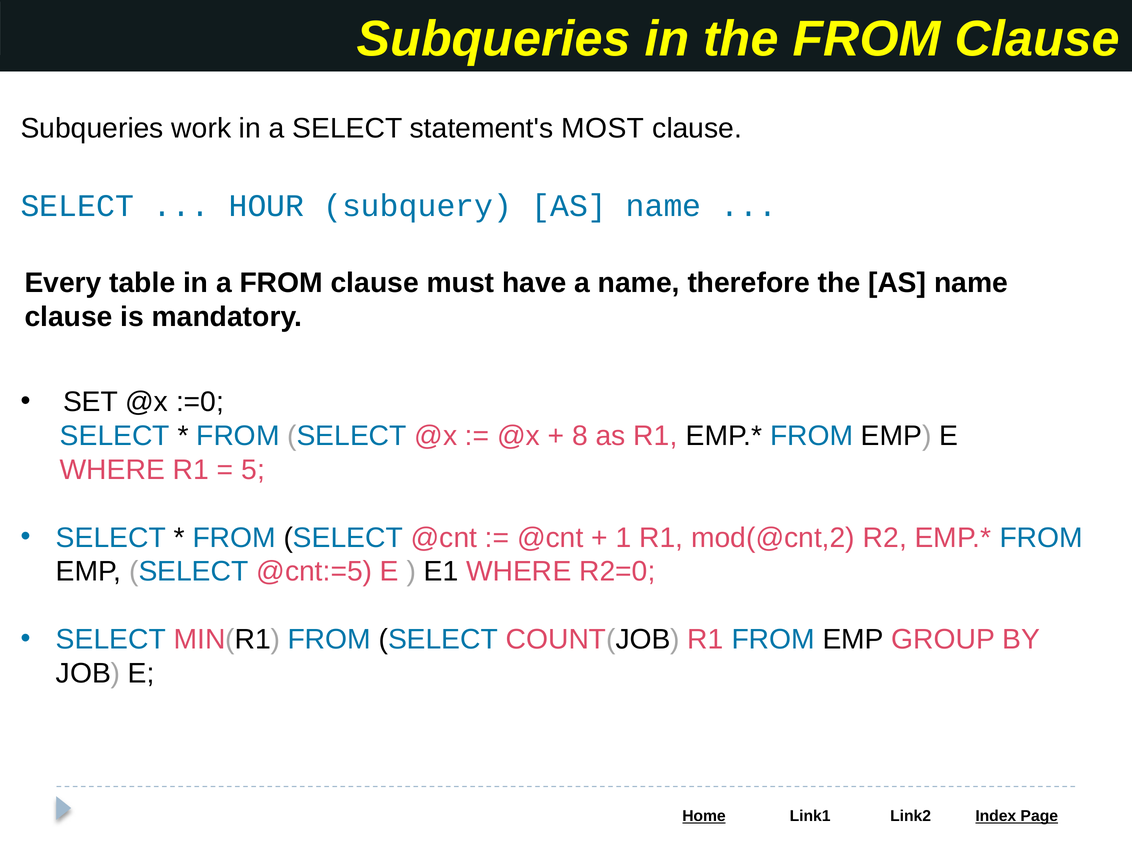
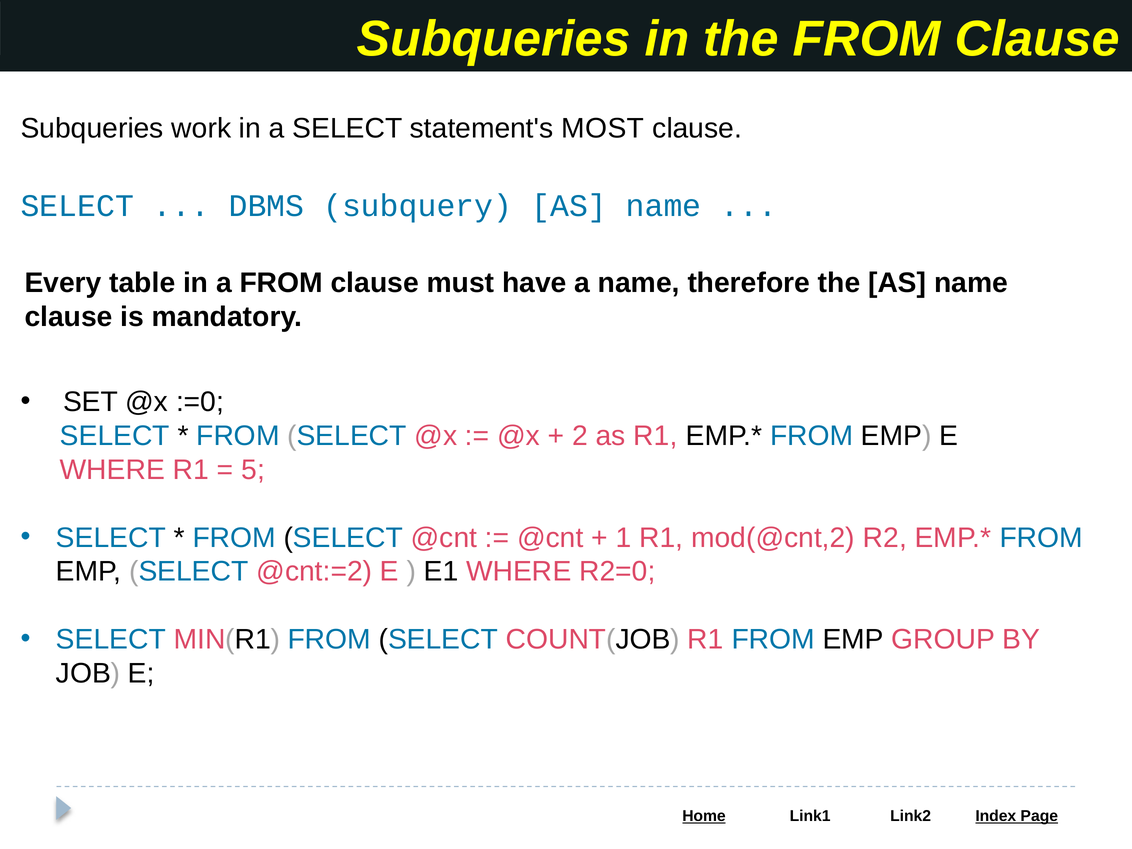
HOUR: HOUR -> DBMS (266, 206)
8: 8 -> 2 (580, 436)
@cnt:=5: @cnt:=5 -> @cnt:=2 (314, 572)
